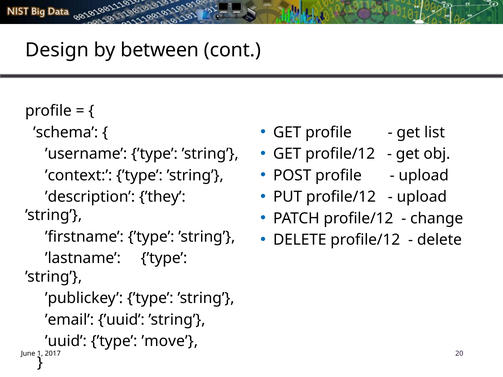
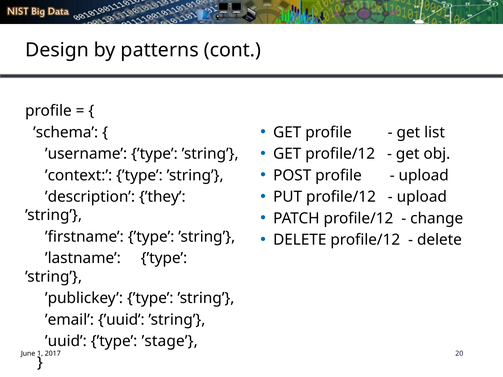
between: between -> patterns (160, 50)
’move: ’move -> ’stage (170, 341)
